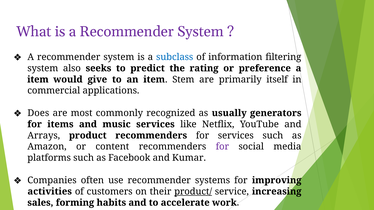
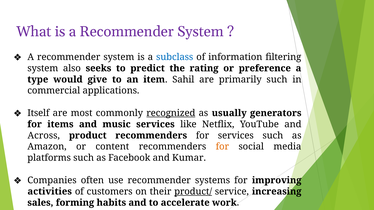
item: item -> type (38, 80)
Stem: Stem -> Sahil (183, 80)
primarily itself: itself -> such (277, 80)
Does: Does -> Itself (38, 113)
recognized underline: none -> present (171, 113)
Arrays: Arrays -> Across (44, 136)
for colour: purple -> orange (222, 147)
